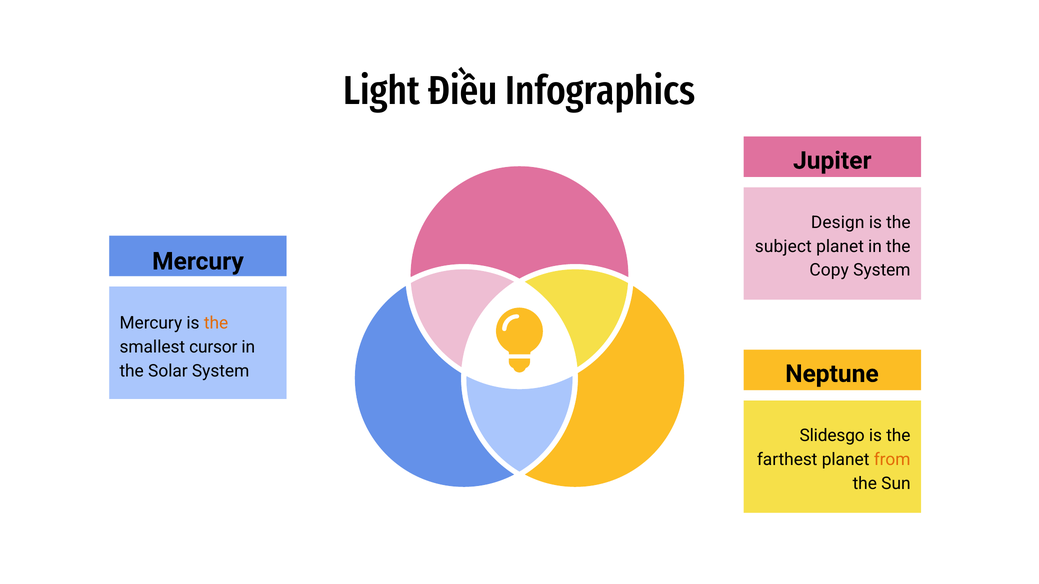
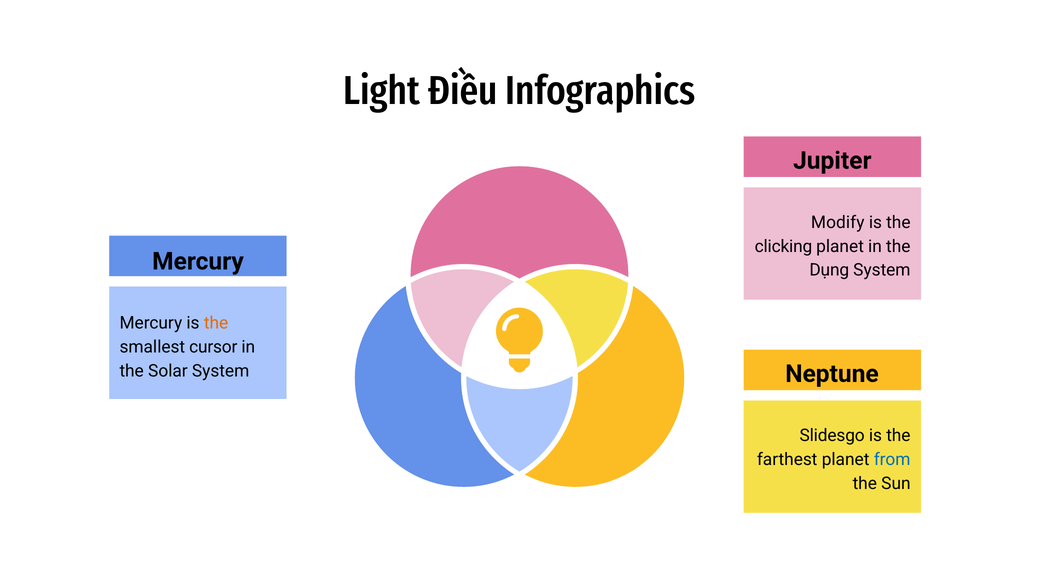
Design: Design -> Modify (838, 223)
subject: subject -> clicking (783, 247)
Copy: Copy -> Dụng (829, 270)
from colour: orange -> blue (892, 460)
